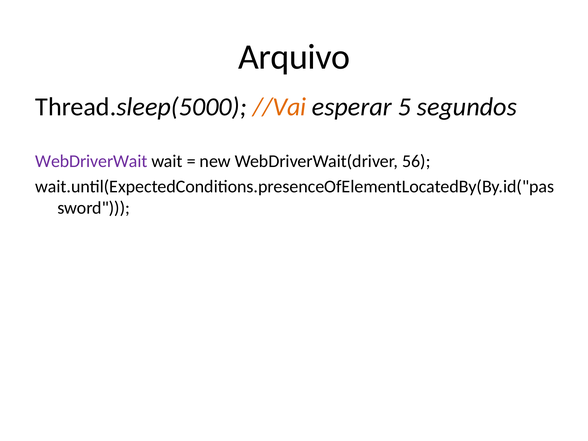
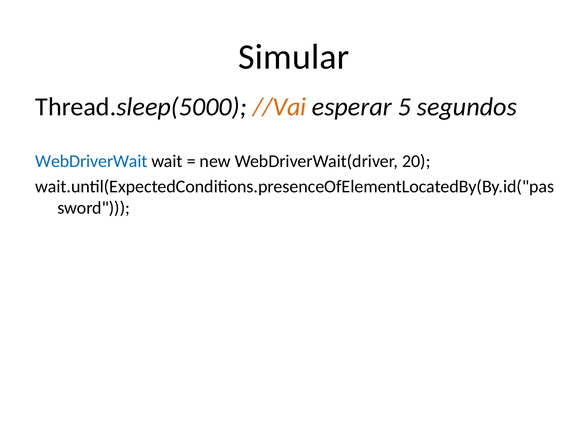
Arquivo: Arquivo -> Simular (294, 57)
WebDriverWait colour: purple -> blue (91, 161)
56: 56 -> 20 (416, 161)
